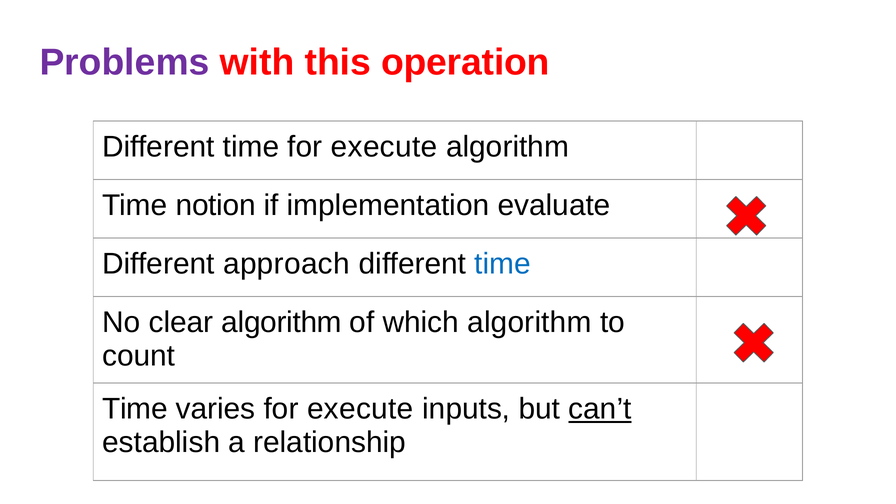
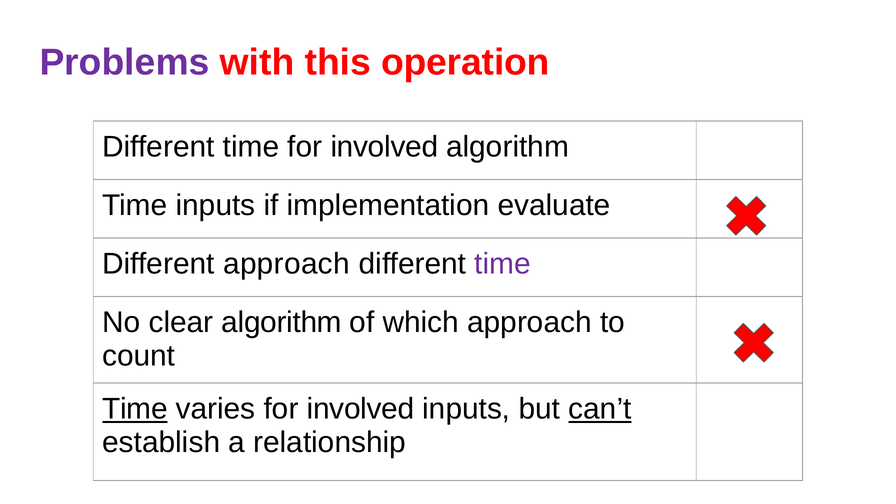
time for execute: execute -> involved (384, 147)
Time notion: notion -> inputs (216, 206)
time colour: blue -> purple (503, 264)
which algorithm: algorithm -> approach (529, 323)
Time underline: none -> present (135, 409)
varies for execute: execute -> involved (361, 409)
